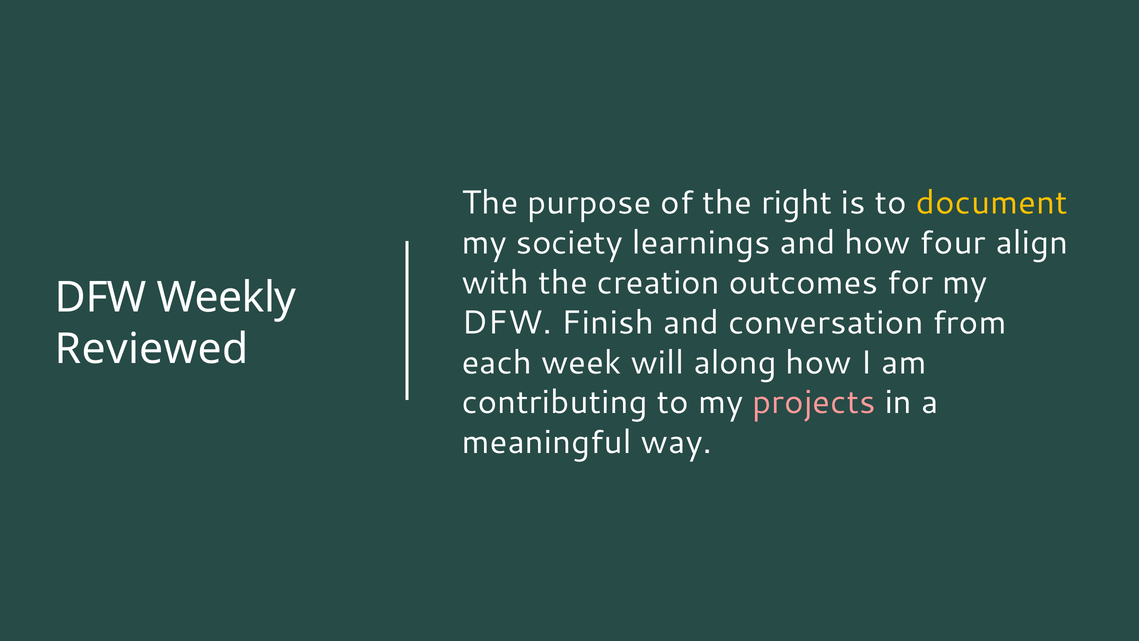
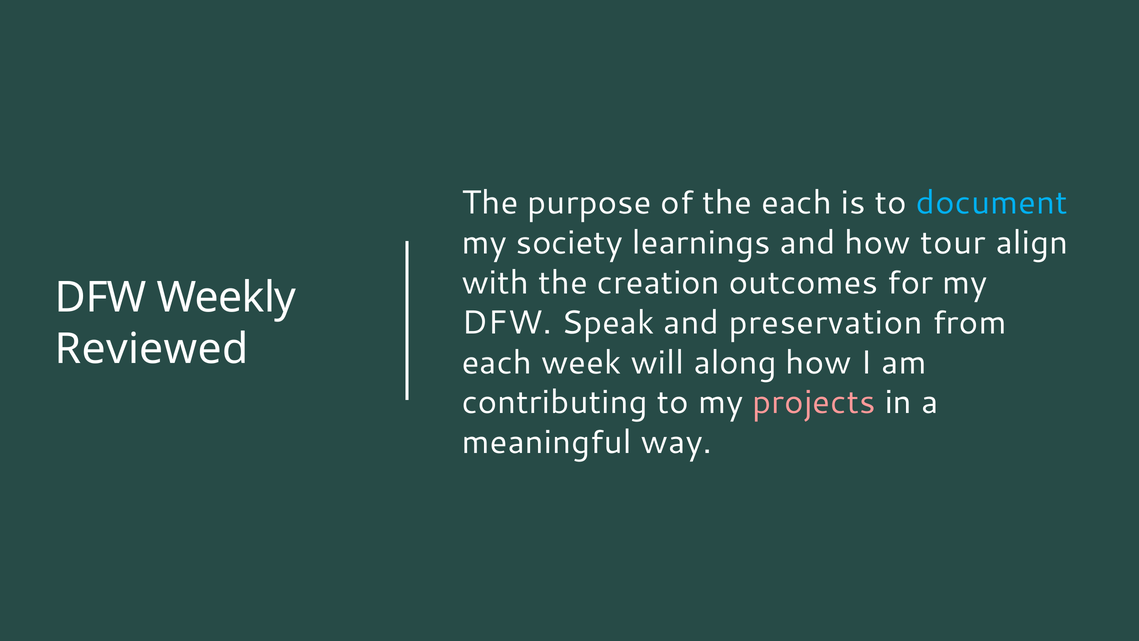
the right: right -> each (797, 203)
document colour: yellow -> light blue (992, 203)
four: four -> tour (953, 243)
Finish: Finish -> Speak (608, 322)
conversation: conversation -> preservation (826, 322)
